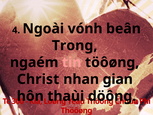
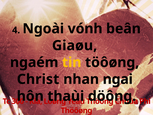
Trong: Trong -> Giaøu (75, 45)
tin colour: pink -> yellow (72, 62)
gian: gian -> ngai (118, 79)
